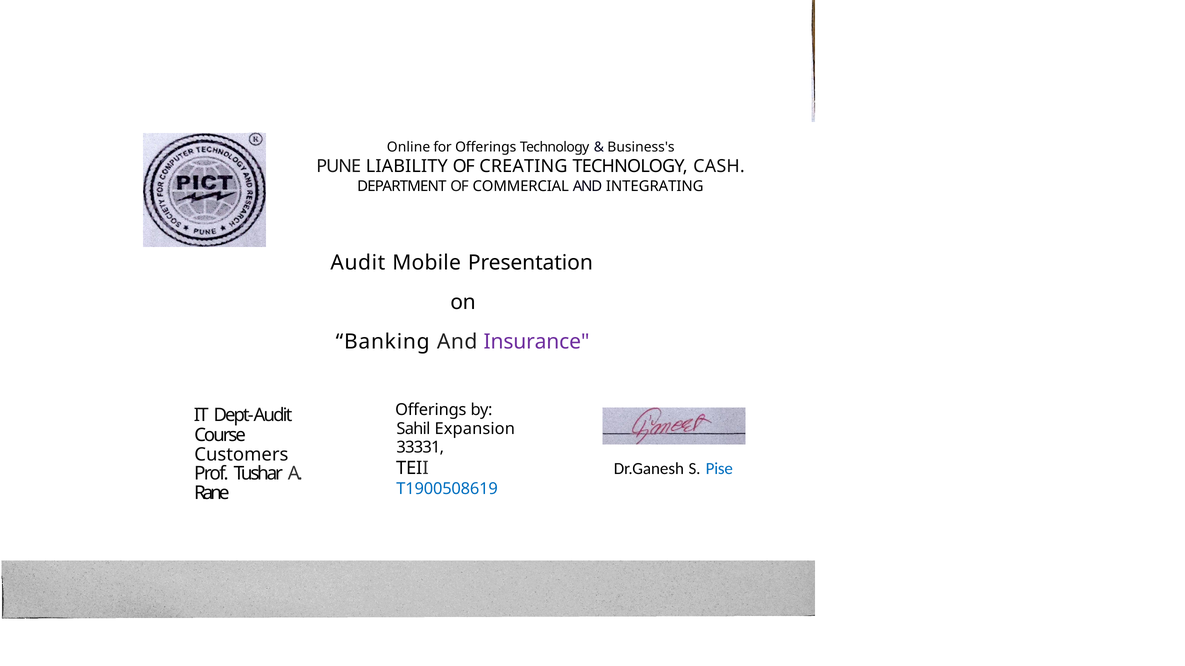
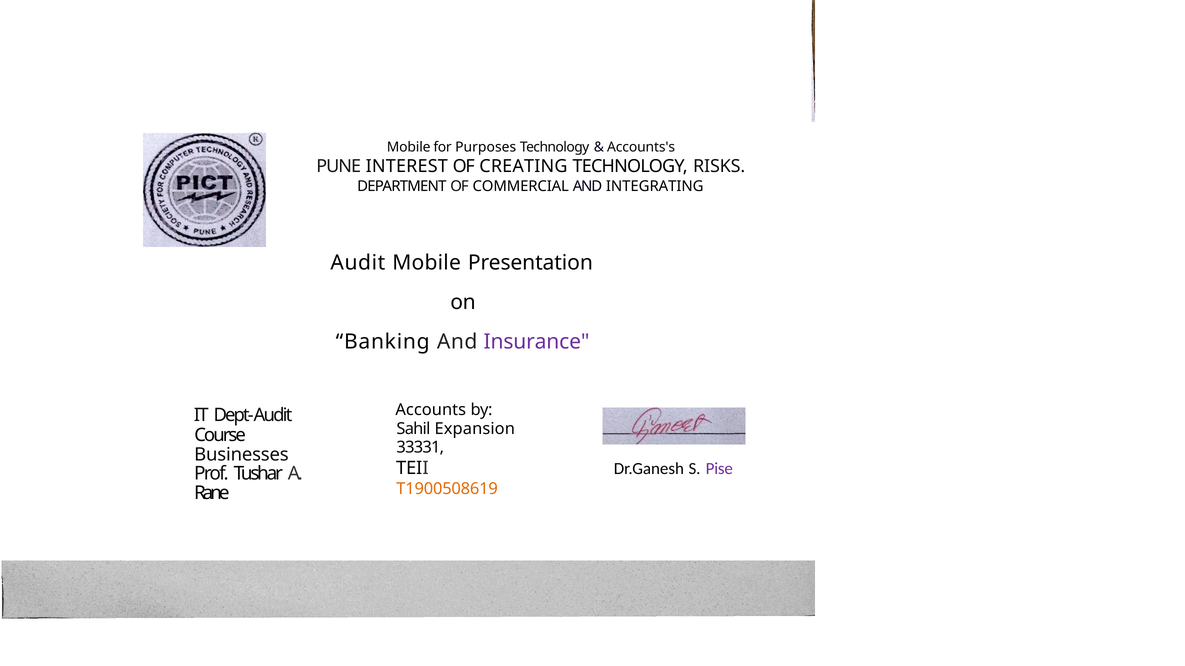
Online: Online -> Mobile (409, 147)
for Offerings: Offerings -> Purposes (486, 147)
Business's: Business's -> Accounts's (641, 147)
LIABILITY: LIABILITY -> INTEREST (407, 166)
CASH: CASH -> RISKS (719, 166)
Offerings: Offerings -> Accounts (431, 410)
Customers: Customers -> Businesses (241, 455)
Pise colour: blue -> purple (719, 469)
T1900508619 colour: blue -> orange (447, 489)
